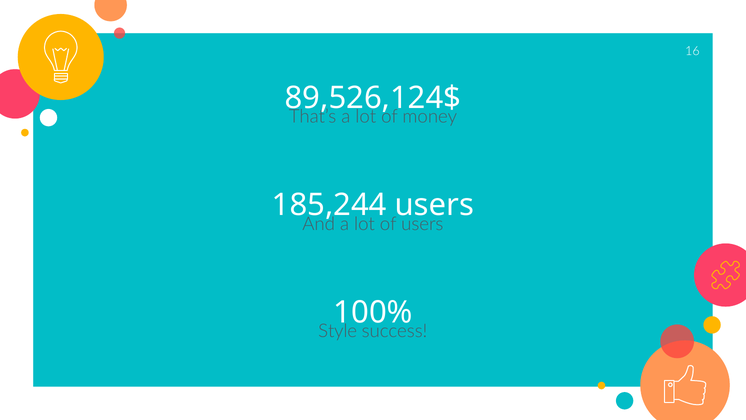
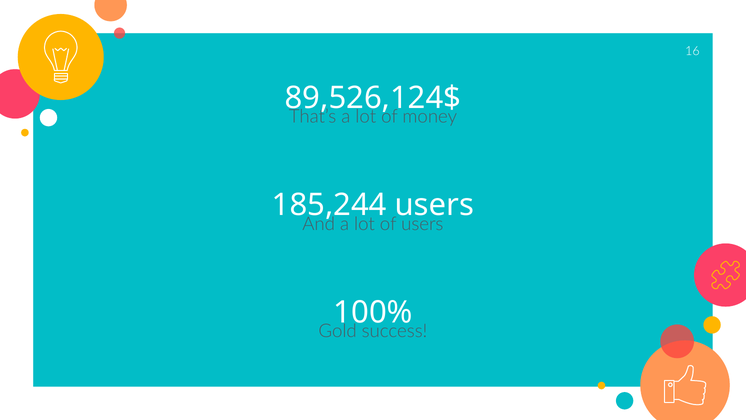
Style: Style -> Gold (338, 331)
